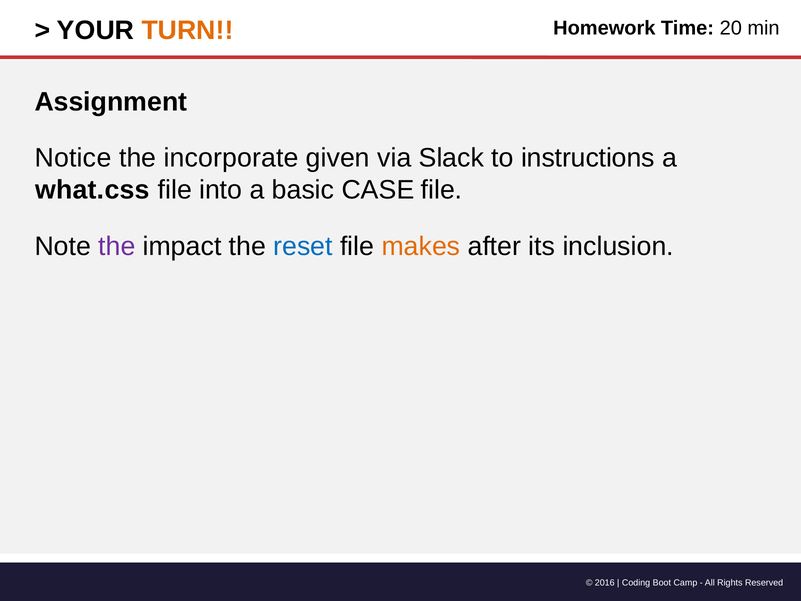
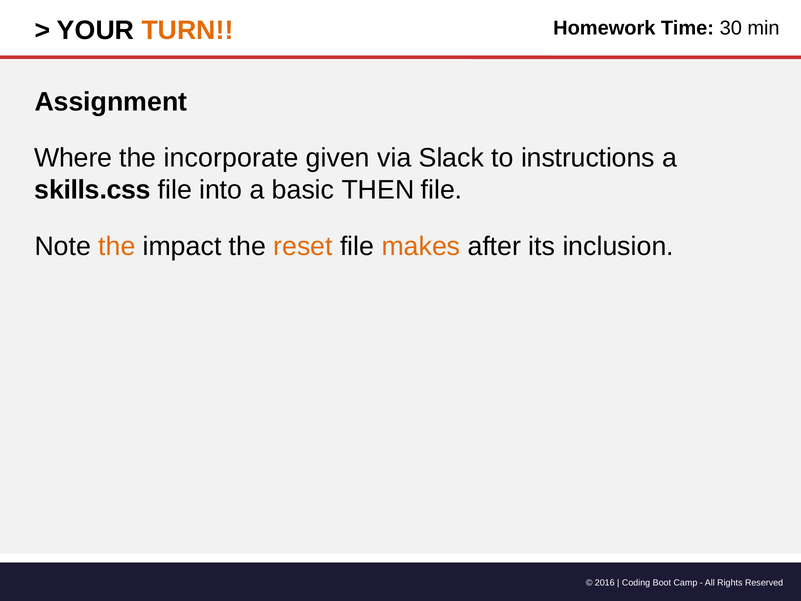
20: 20 -> 30 (731, 28)
Notice: Notice -> Where (73, 158)
what.css: what.css -> skills.css (93, 190)
CASE: CASE -> THEN (378, 190)
the colour: purple -> orange (117, 246)
reset colour: blue -> orange (303, 246)
